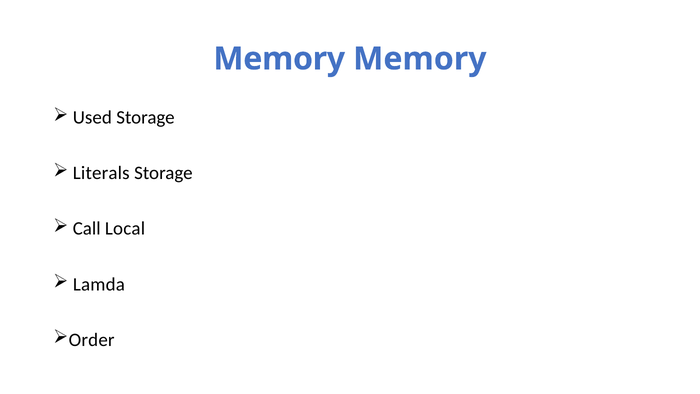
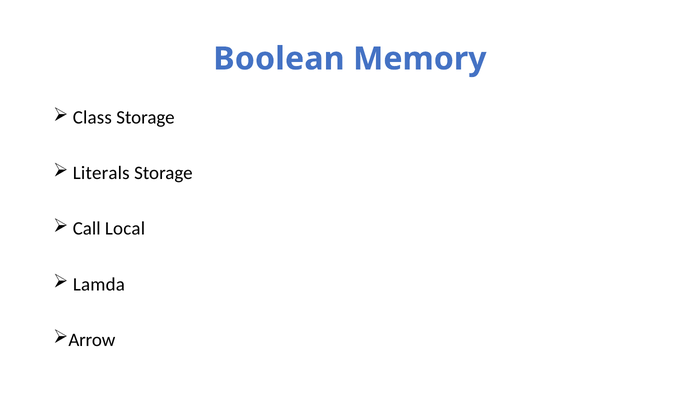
Memory: Memory -> Boolean (279, 59)
Used: Used -> Class (92, 118)
Order: Order -> Arrow (92, 340)
